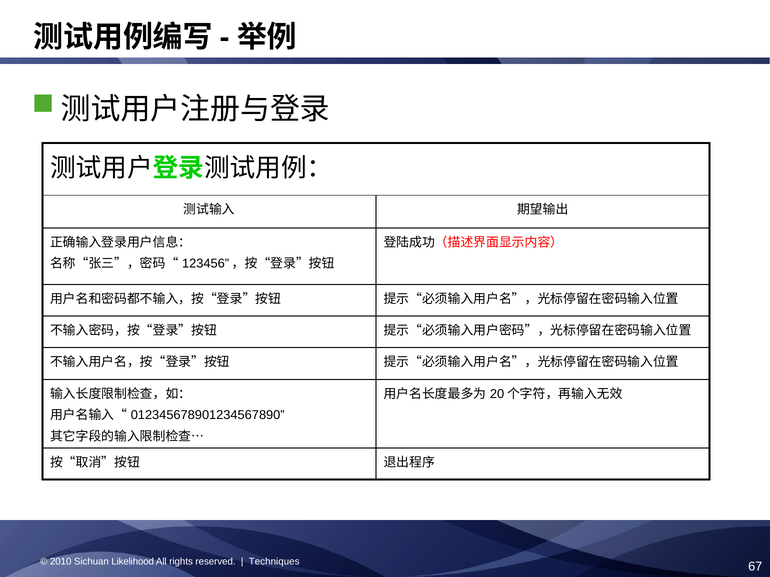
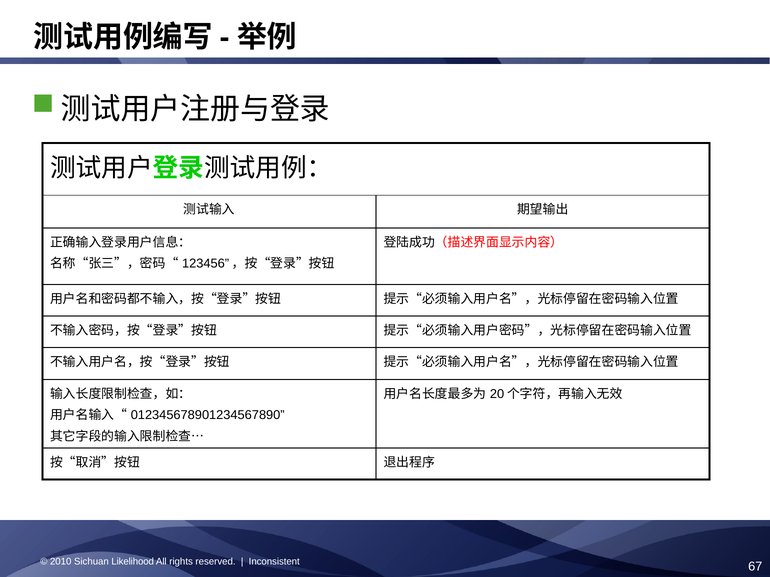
Techniques: Techniques -> Inconsistent (274, 562)
